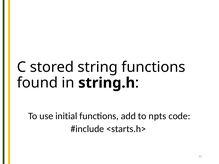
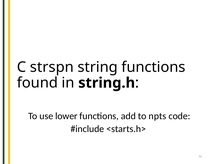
stored: stored -> strspn (52, 67)
initial: initial -> lower (66, 116)
